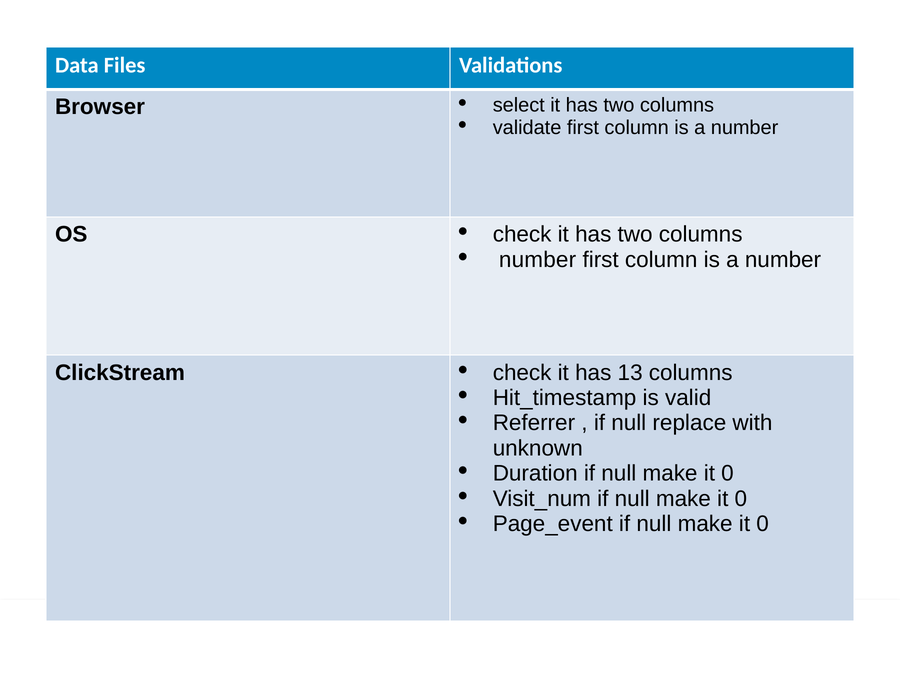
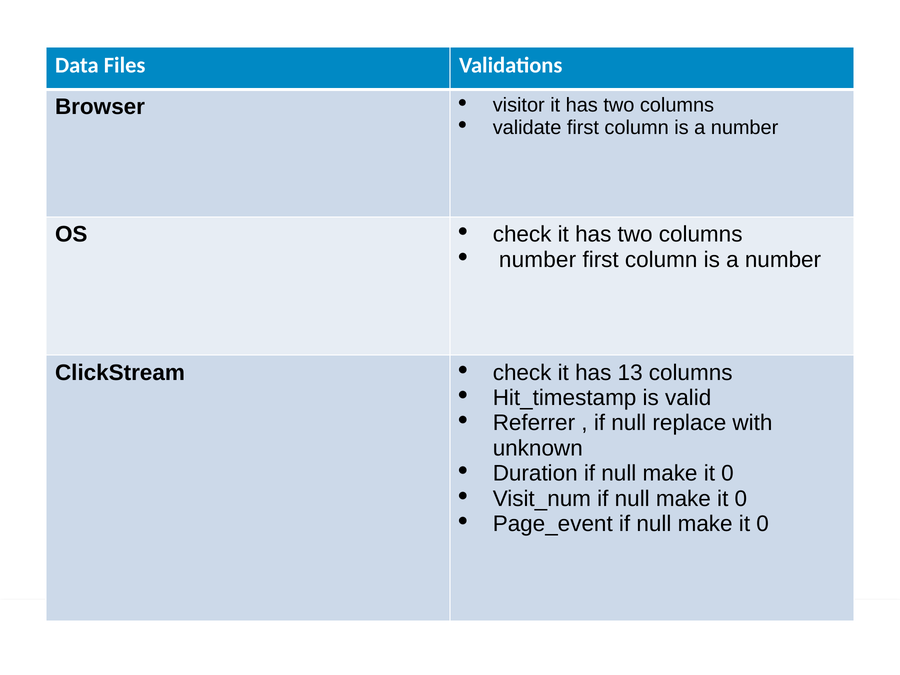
select: select -> visitor (519, 105)
